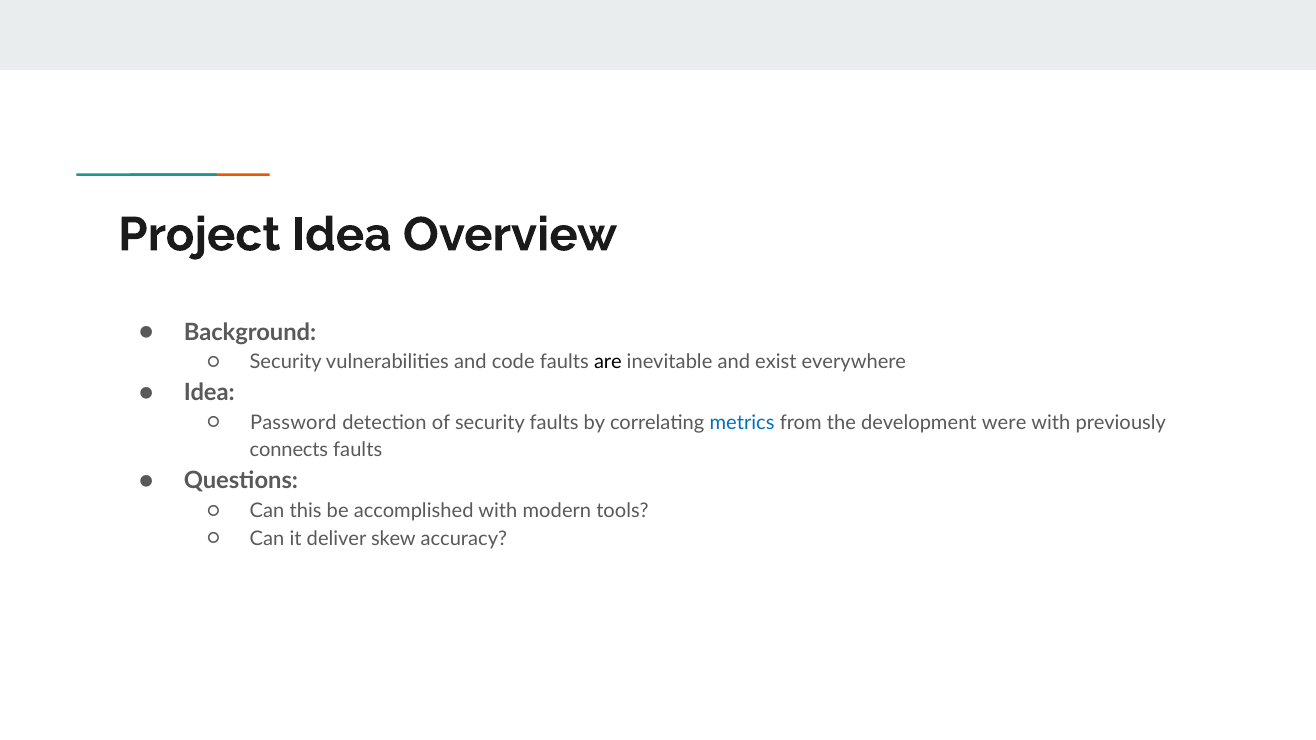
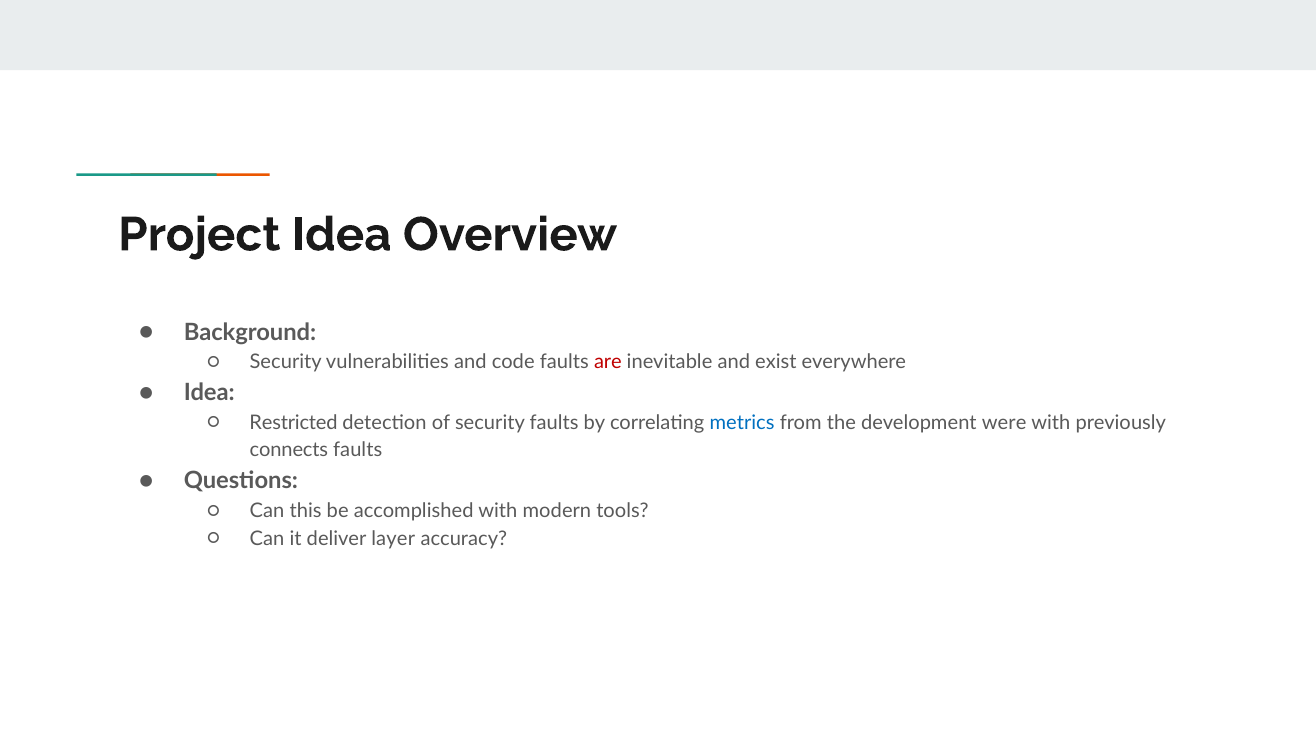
are colour: black -> red (608, 362)
Password: Password -> Restricted (294, 423)
skew: skew -> layer (393, 539)
